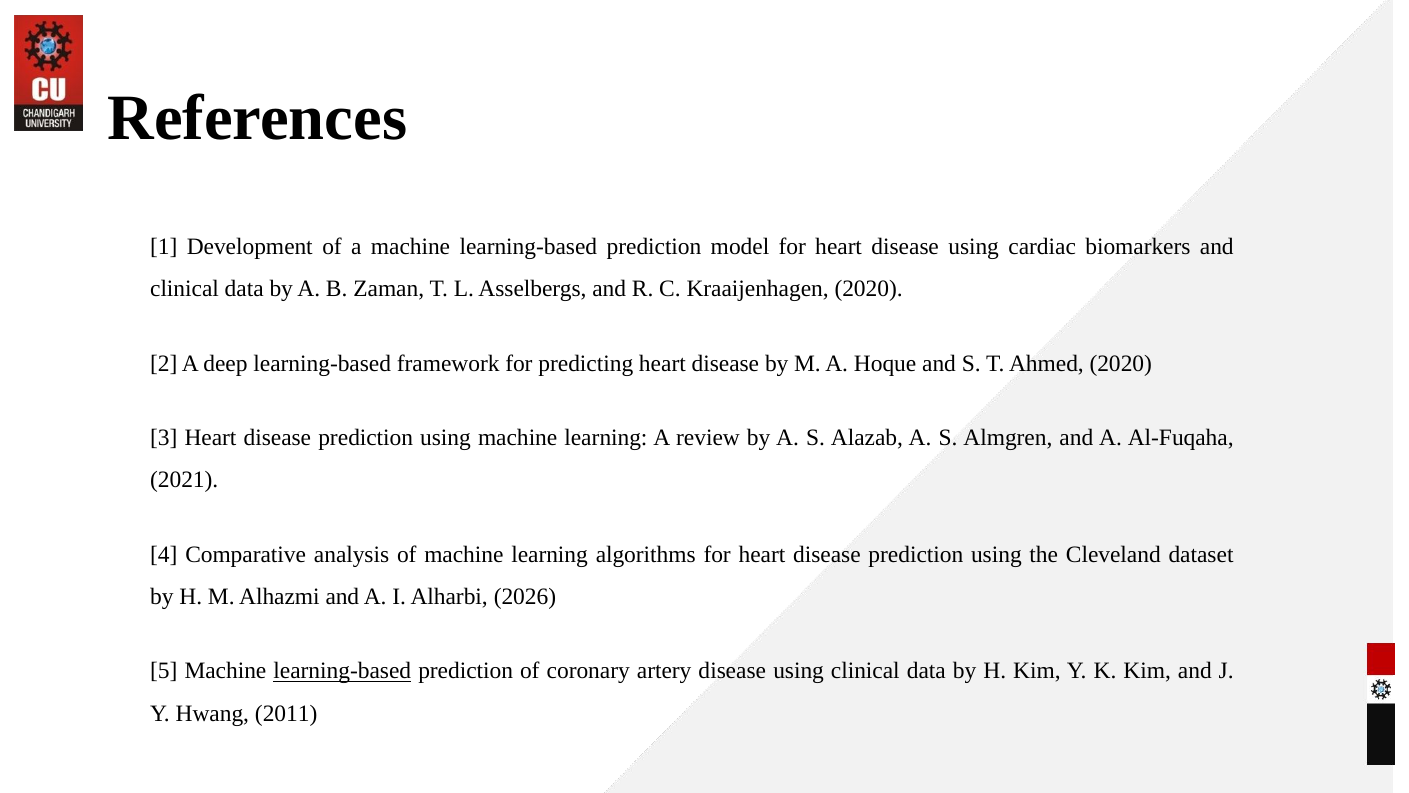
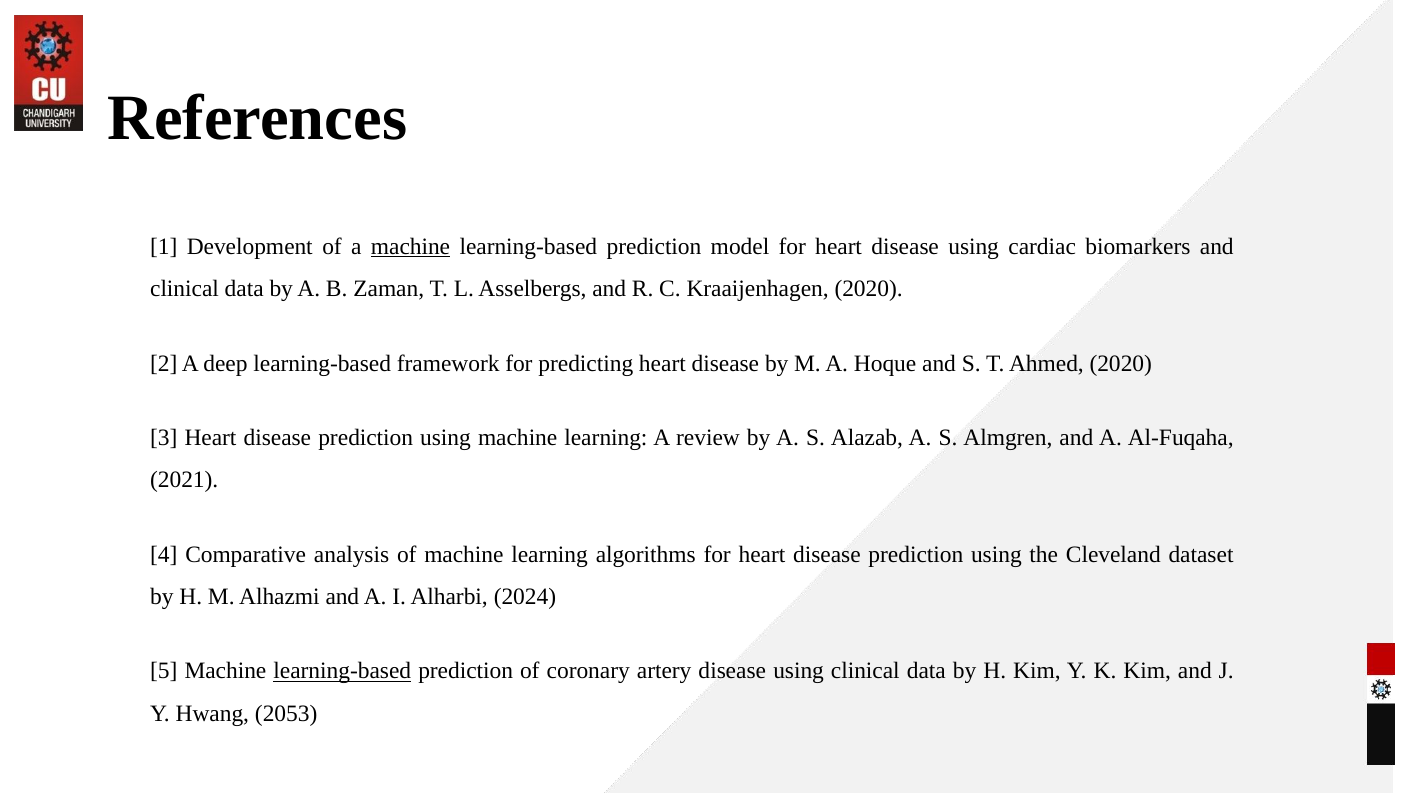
machine underline: none -> present (411, 246)
2026: 2026 -> 2024 (525, 596)
2011: 2011 -> 2053 (286, 713)
